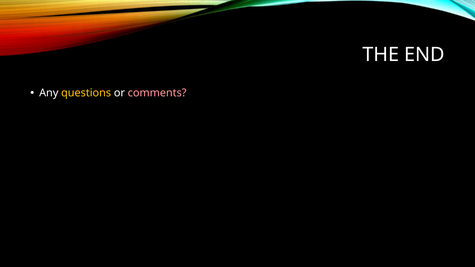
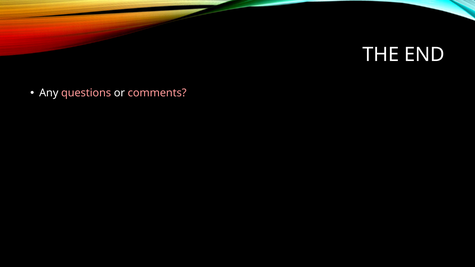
questions colour: yellow -> pink (86, 93)
